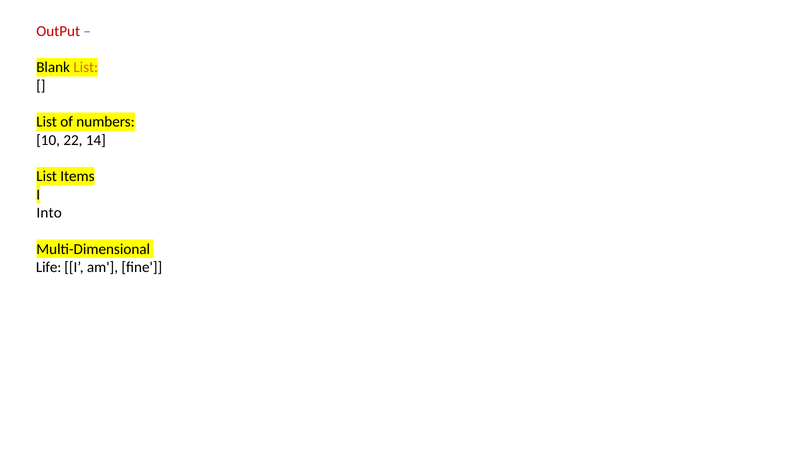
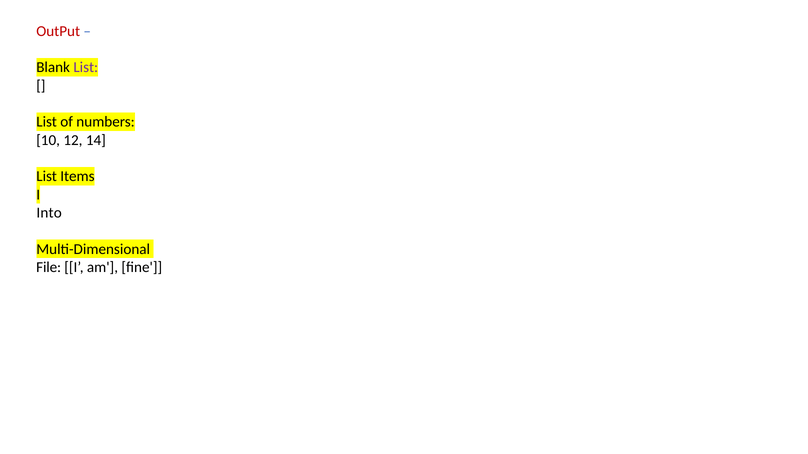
List colour: orange -> purple (86, 67)
22: 22 -> 12 (73, 140)
Life: Life -> File (49, 267)
